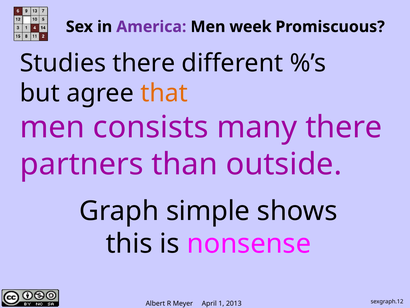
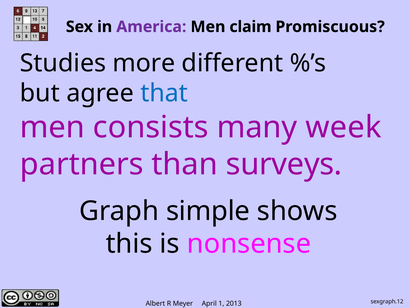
week: week -> claim (251, 27)
Studies there: there -> more (144, 63)
that colour: orange -> blue (164, 93)
many there: there -> week (344, 127)
outside: outside -> surveys (284, 164)
